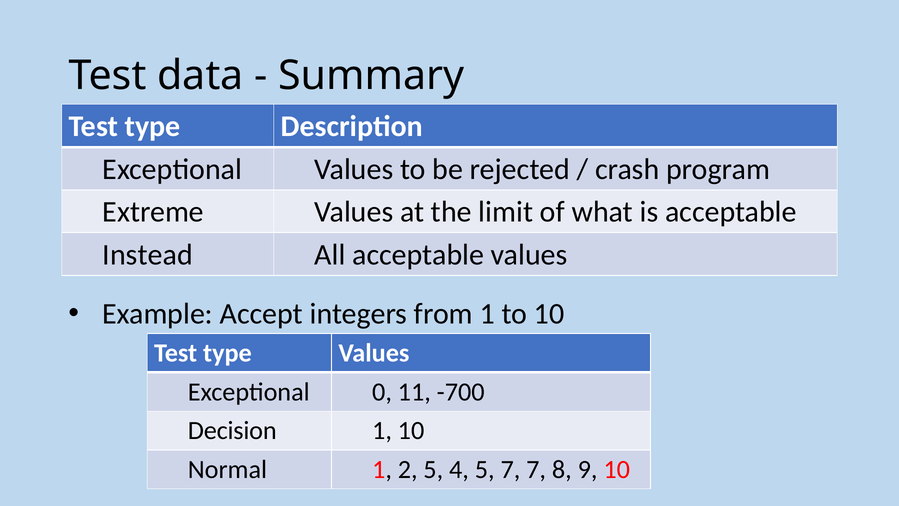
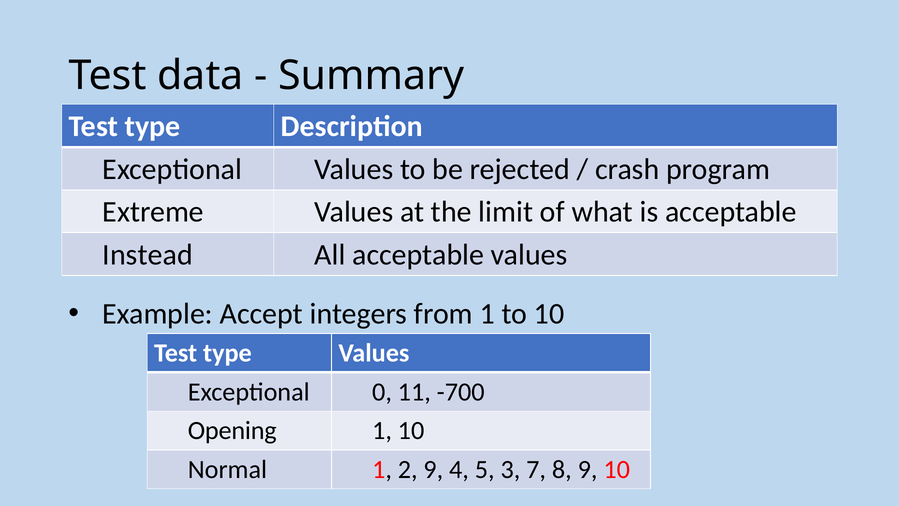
Decision: Decision -> Opening (232, 431)
2 5: 5 -> 9 (433, 469)
5 7: 7 -> 3 (510, 469)
